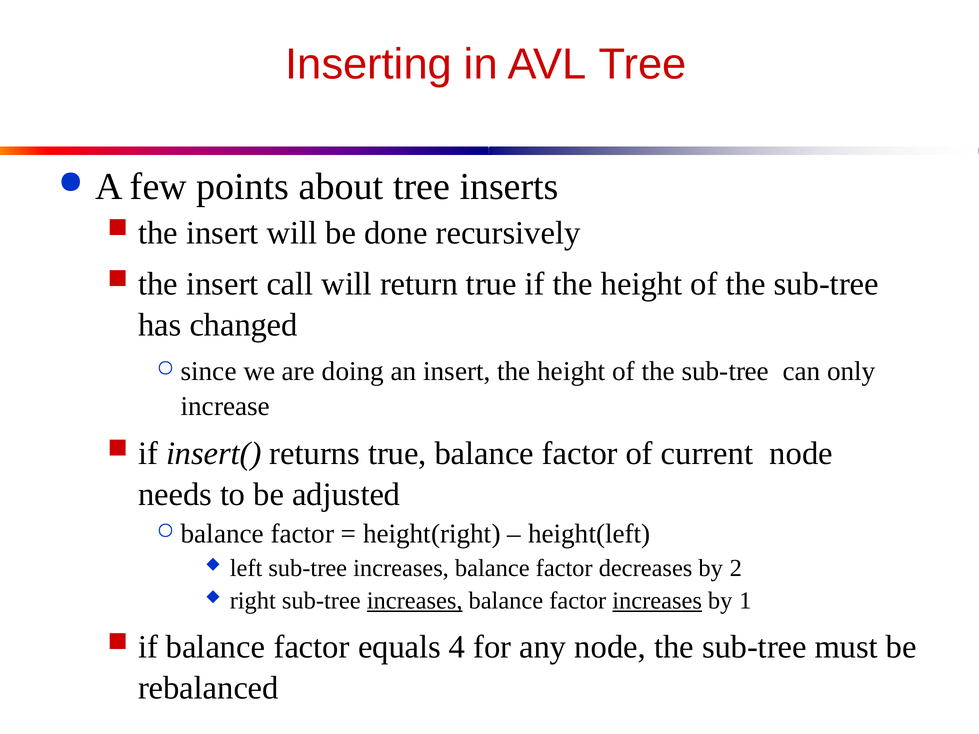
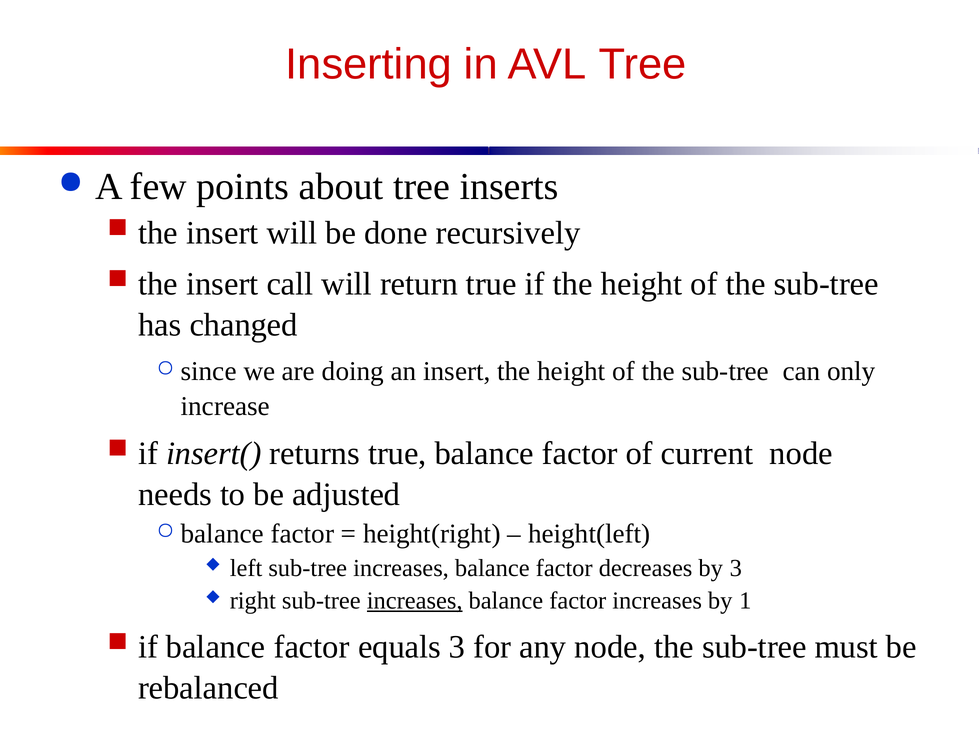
by 2: 2 -> 3 (736, 568)
increases underline: present -> none (657, 601)
equals 4: 4 -> 3 (457, 647)
